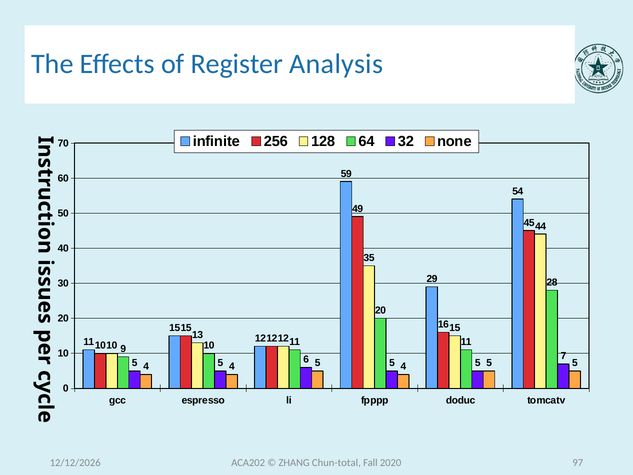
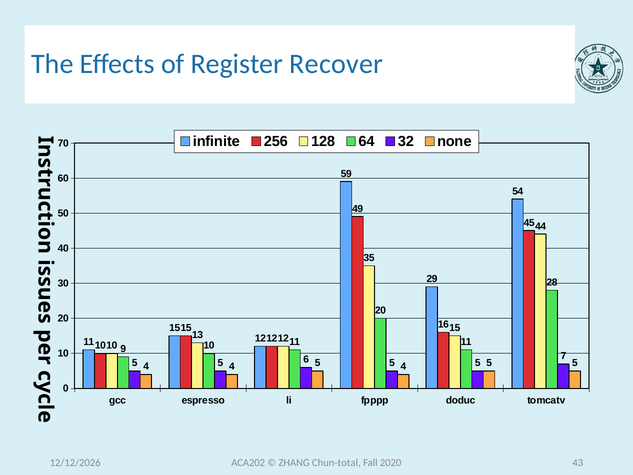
Analysis: Analysis -> Recover (336, 64)
97: 97 -> 43 (578, 462)
